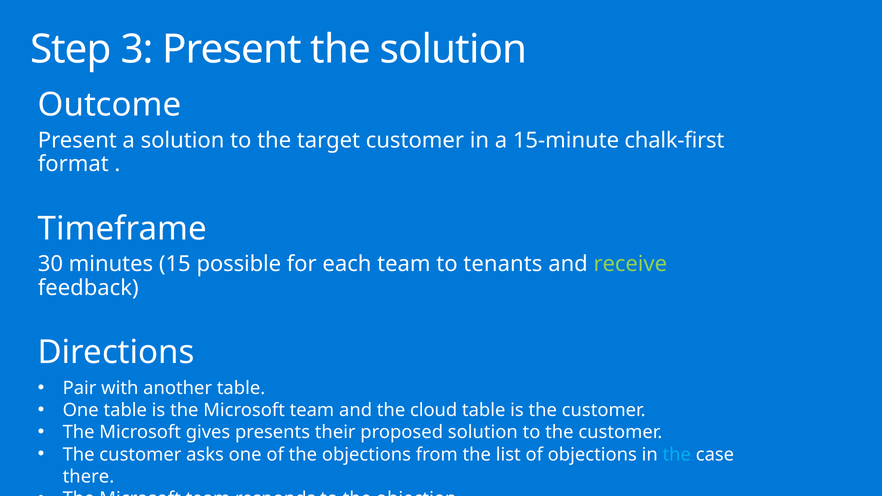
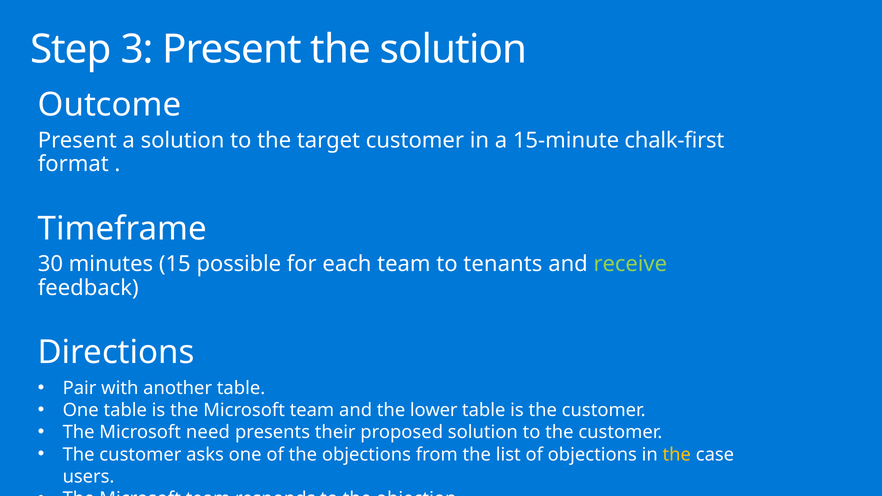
cloud: cloud -> lower (434, 410)
Microsoft gives: gives -> need (208, 432)
the colour: light blue -> yellow (677, 455)
there: there -> users (88, 477)
